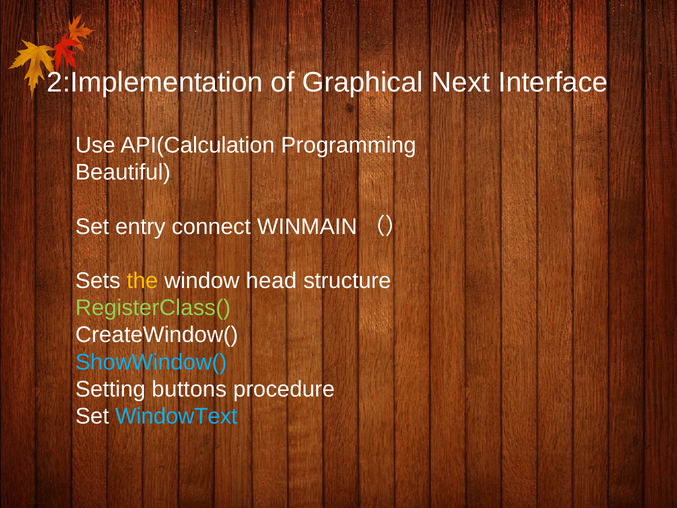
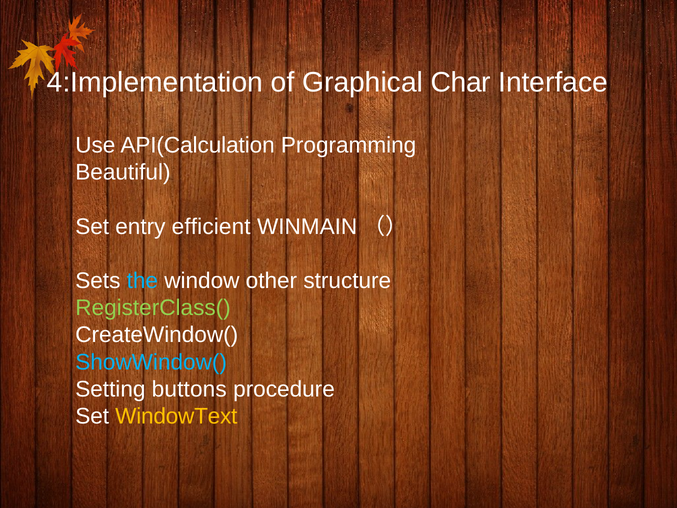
2:Implementation: 2:Implementation -> 4:Implementation (155, 82)
Next: Next -> Char (461, 82)
connect: connect -> efficient (211, 226)
the colour: yellow -> light blue (142, 281)
head: head -> other (271, 281)
WindowText colour: light blue -> yellow (176, 416)
